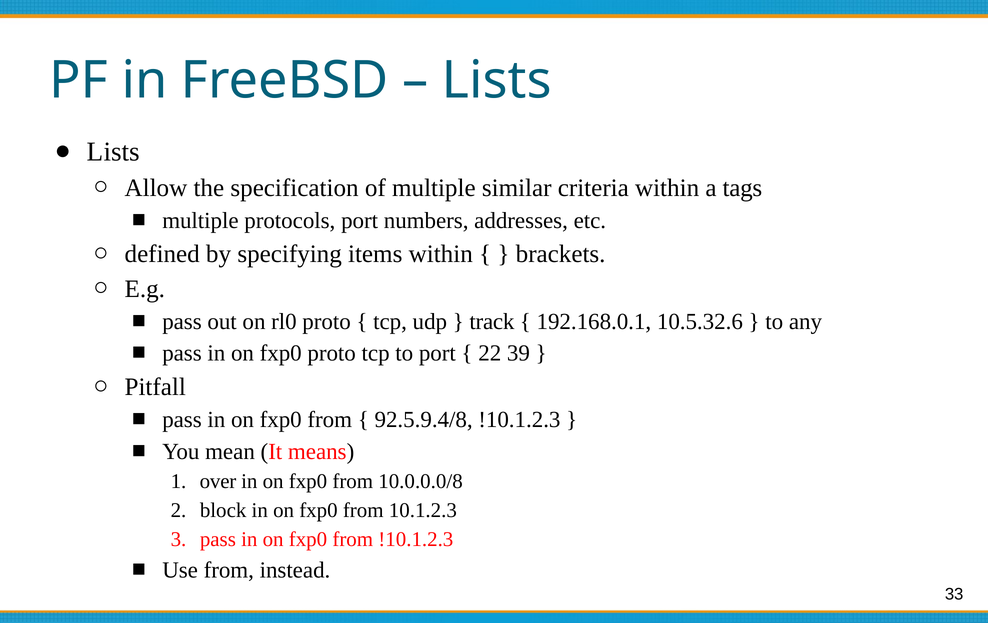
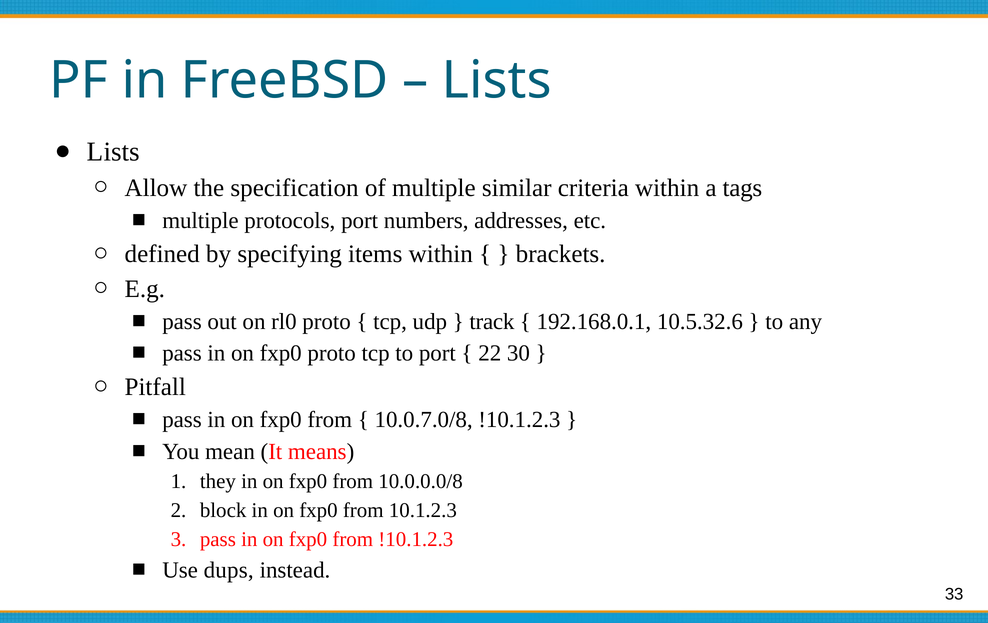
39: 39 -> 30 (518, 353)
92.5.9.4/8: 92.5.9.4/8 -> 10.0.7.0/8 (424, 419)
over: over -> they (218, 481)
Use from: from -> dups (229, 569)
